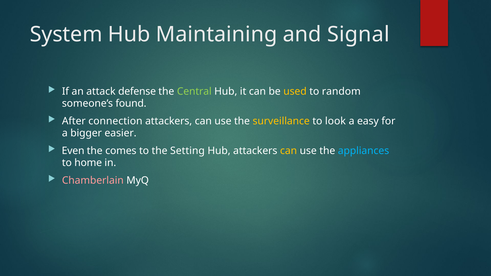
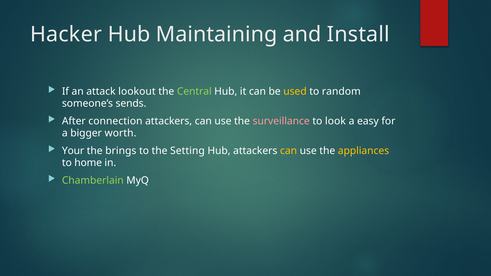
System: System -> Hacker (66, 34)
Signal: Signal -> Install (358, 34)
defense: defense -> lookout (137, 91)
found: found -> sends (131, 104)
surveillance colour: yellow -> pink (281, 121)
easier: easier -> worth (120, 133)
Even: Even -> Your (73, 151)
comes: comes -> brings (121, 151)
appliances colour: light blue -> yellow (364, 151)
Chamberlain colour: pink -> light green (93, 180)
